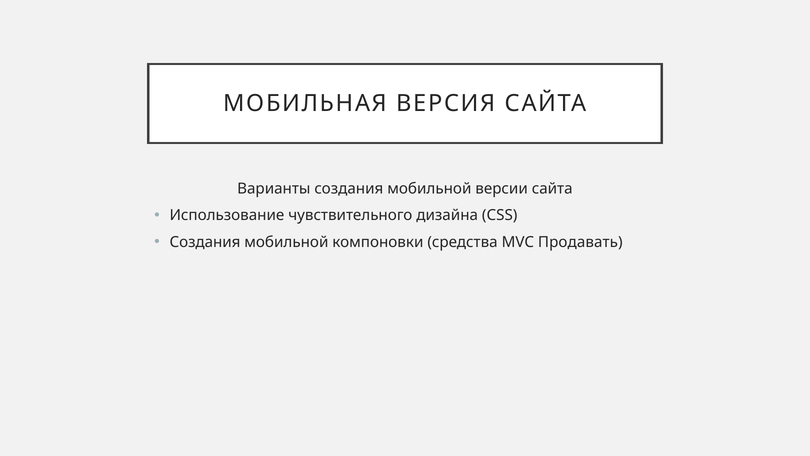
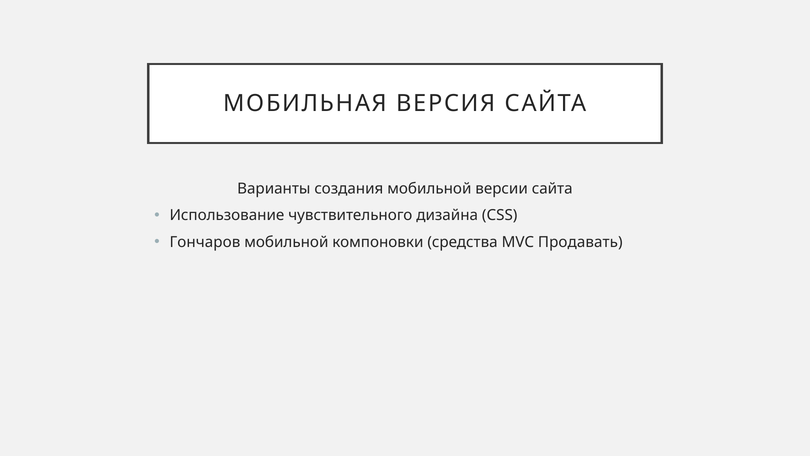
Создания: Создания -> Гончаров (205, 242)
